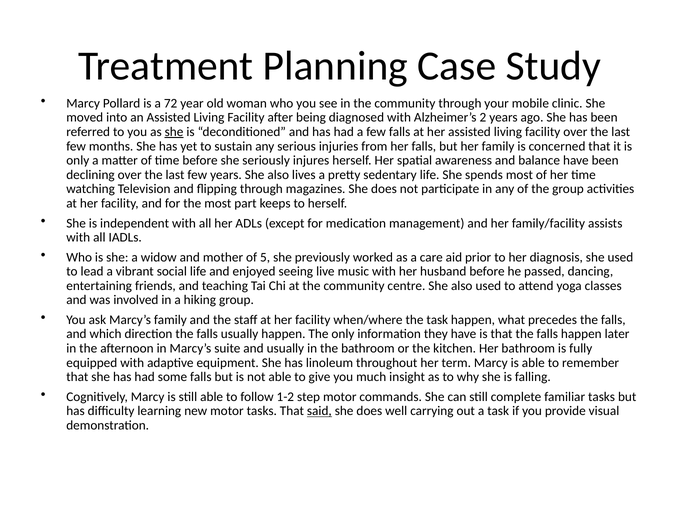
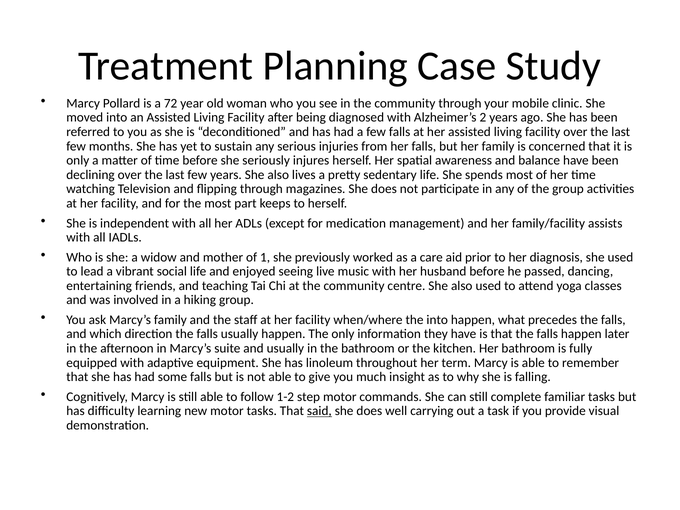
she underline: present -> none (174, 132)
5: 5 -> 1 (265, 257)
the task: task -> into (437, 320)
